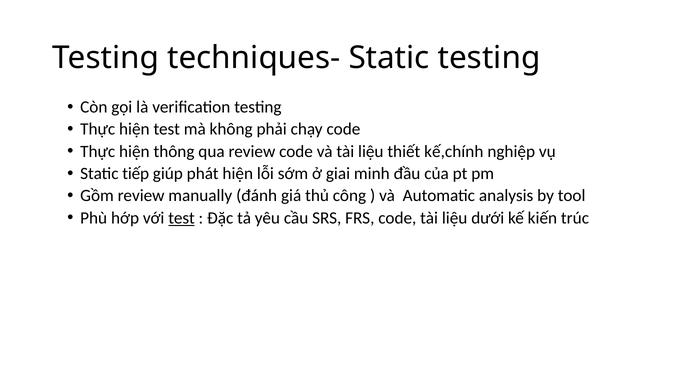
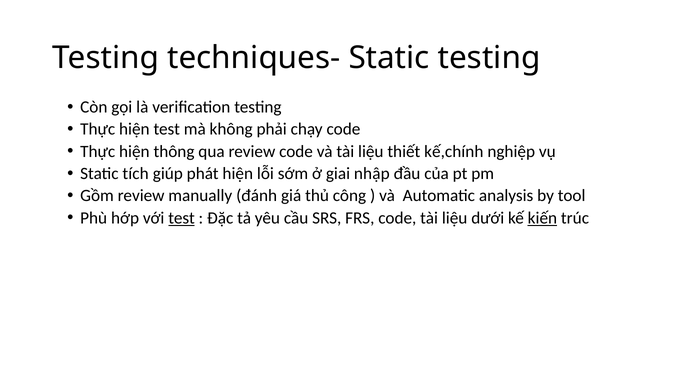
tiếp: tiếp -> tích (136, 174)
minh: minh -> nhập (372, 174)
kiến underline: none -> present (542, 218)
